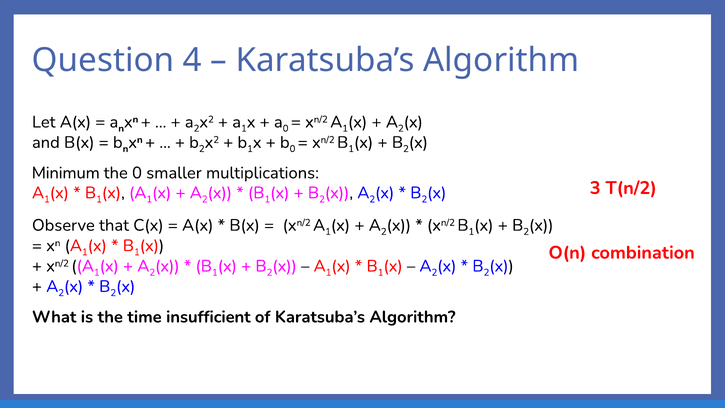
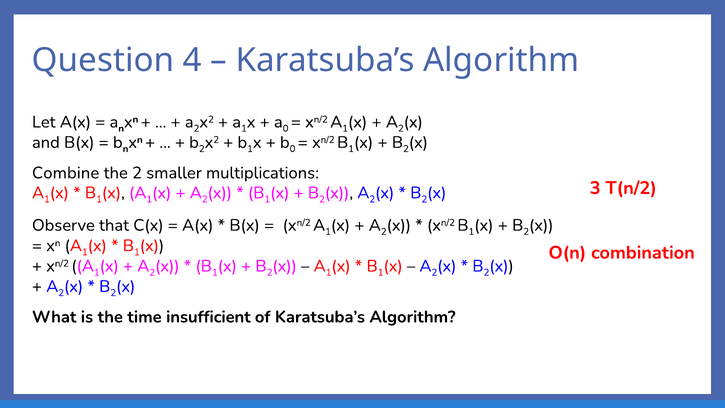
Minimum: Minimum -> Combine (66, 173)
the 0: 0 -> 2 (137, 173)
